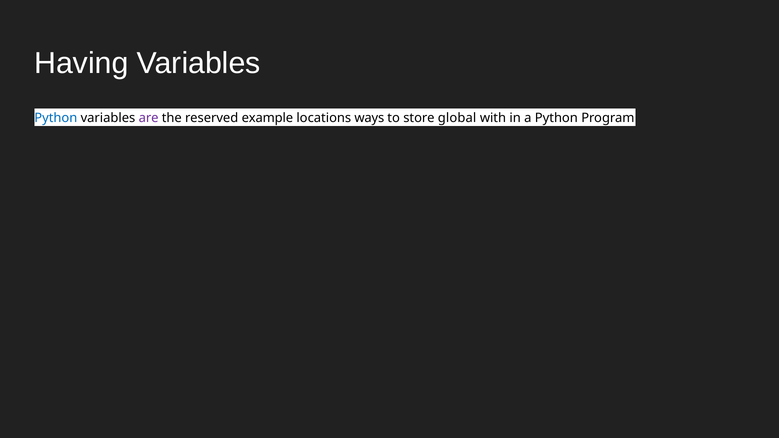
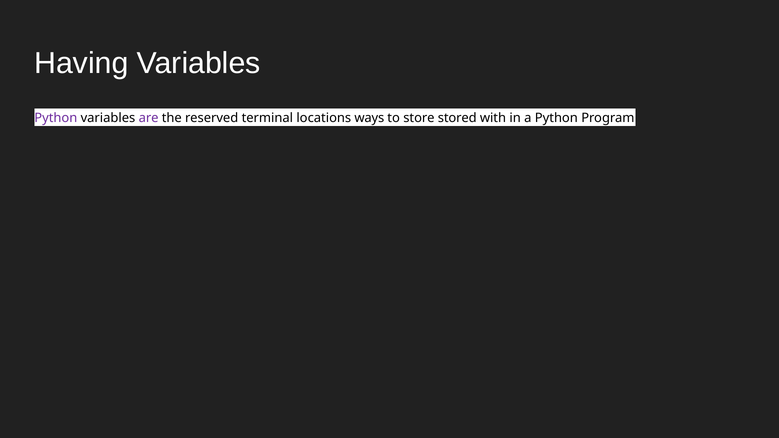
Python colour: blue -> purple (56, 118)
example: example -> terminal (267, 118)
global: global -> stored (457, 118)
